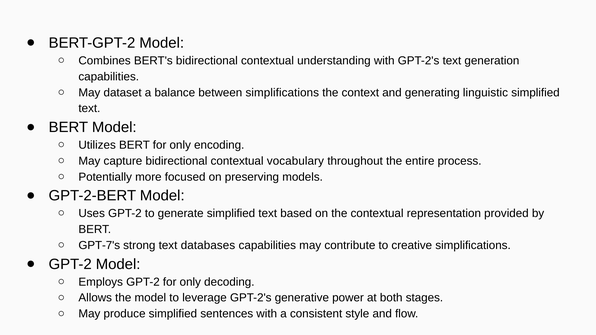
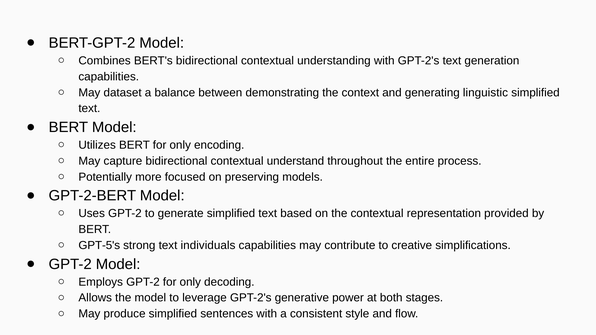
between simplifications: simplifications -> demonstrating (282, 93)
vocabulary: vocabulary -> understand (295, 161)
GPT-7's: GPT-7's -> GPT-5's (99, 246)
databases: databases -> individuals (208, 246)
